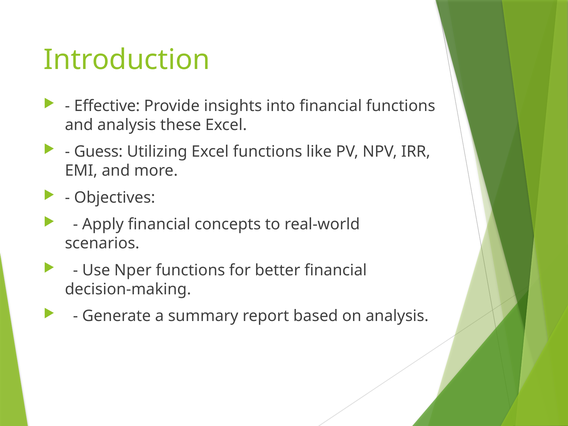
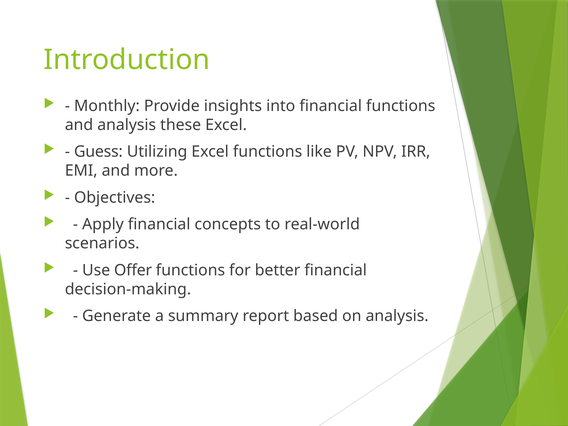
Effective: Effective -> Monthly (107, 106)
Nper: Nper -> Offer (133, 270)
